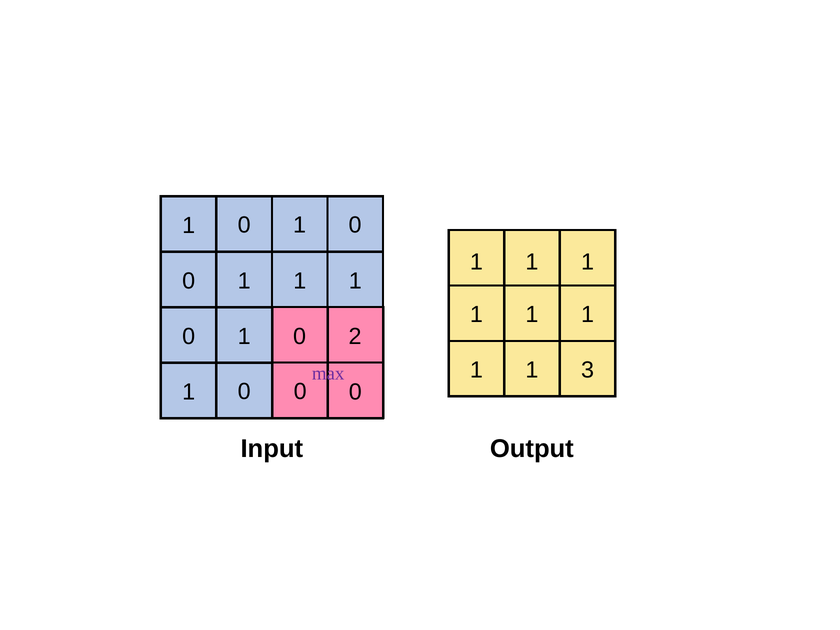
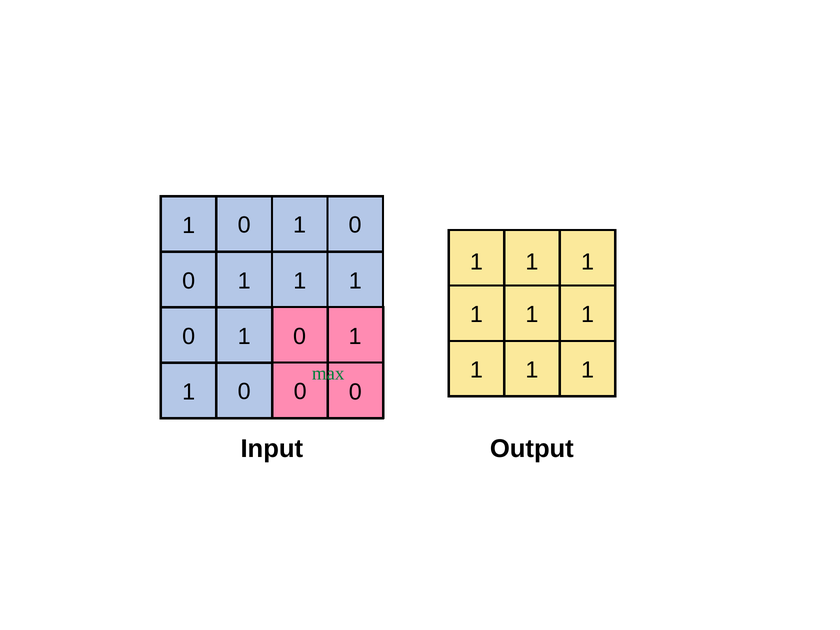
2: 2 -> 1 (355, 336)
3: 3 -> 1 (588, 370)
max colour: purple -> green (328, 373)
